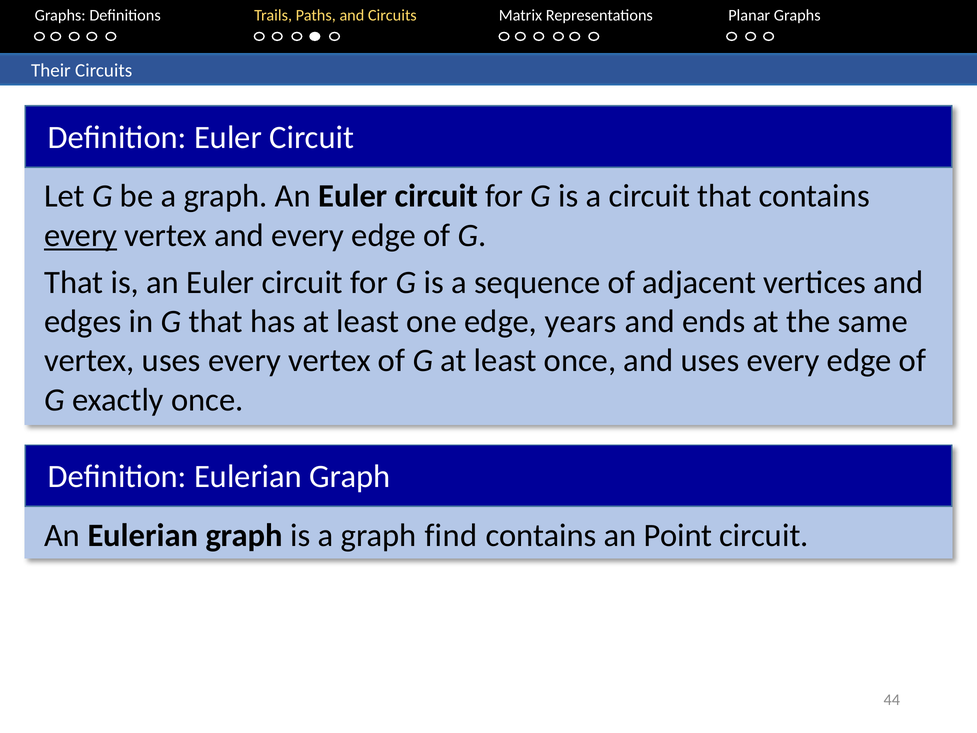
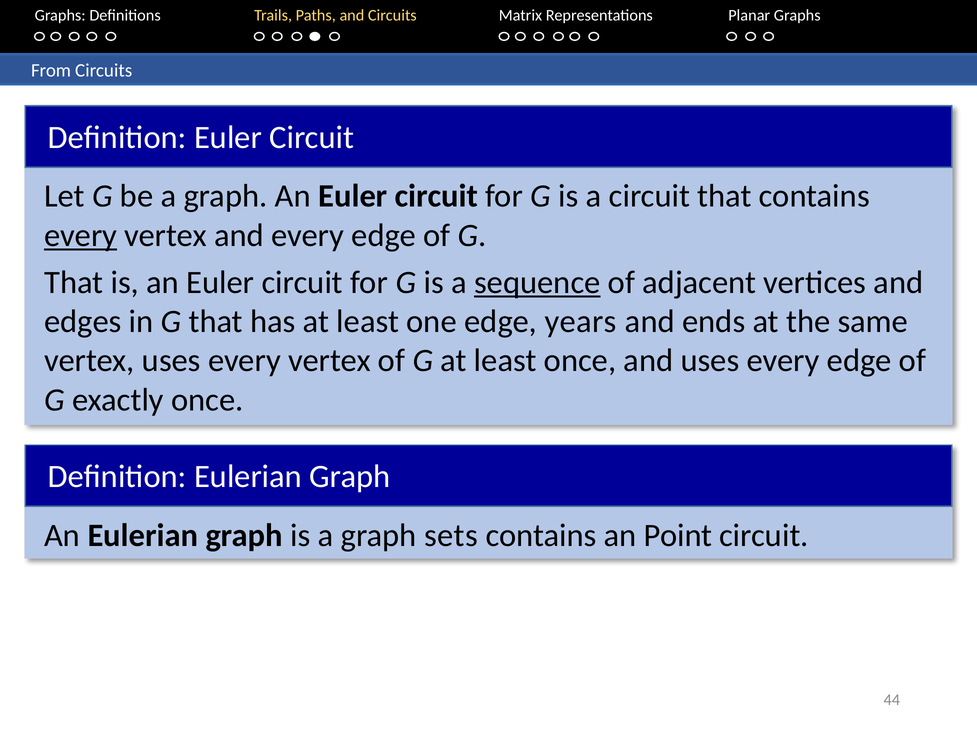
Their: Their -> From (51, 70)
sequence underline: none -> present (537, 282)
find: find -> sets (451, 535)
